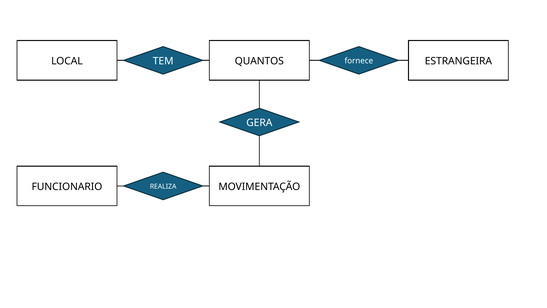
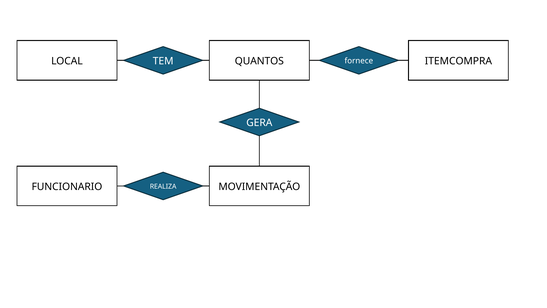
ESTRANGEIRA: ESTRANGEIRA -> ITEMCOMPRA (458, 61)
